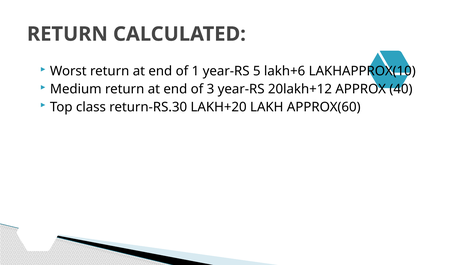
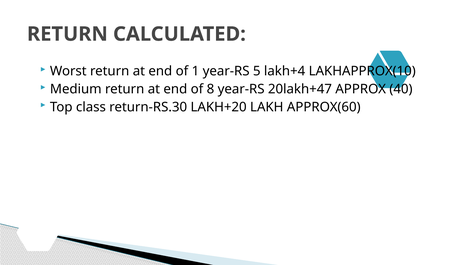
lakh+6: lakh+6 -> lakh+4 (285, 71)
3: 3 -> 8 (210, 89)
20lakh+12: 20lakh+12 -> 20lakh+47 (300, 89)
